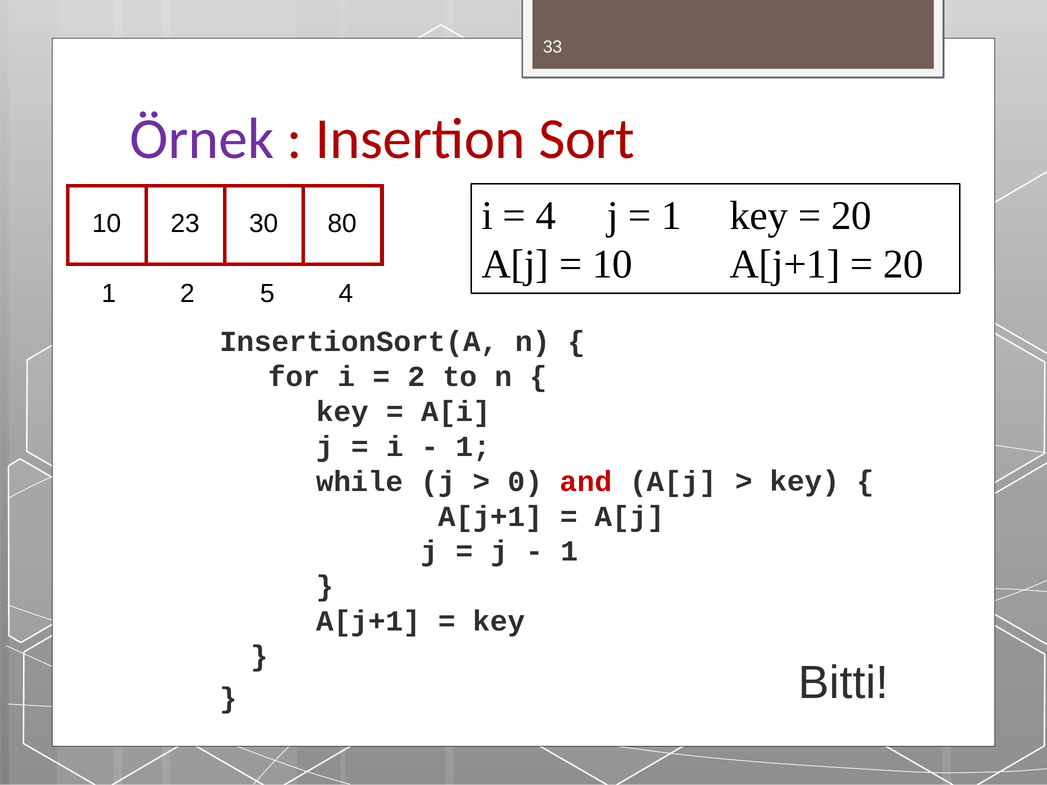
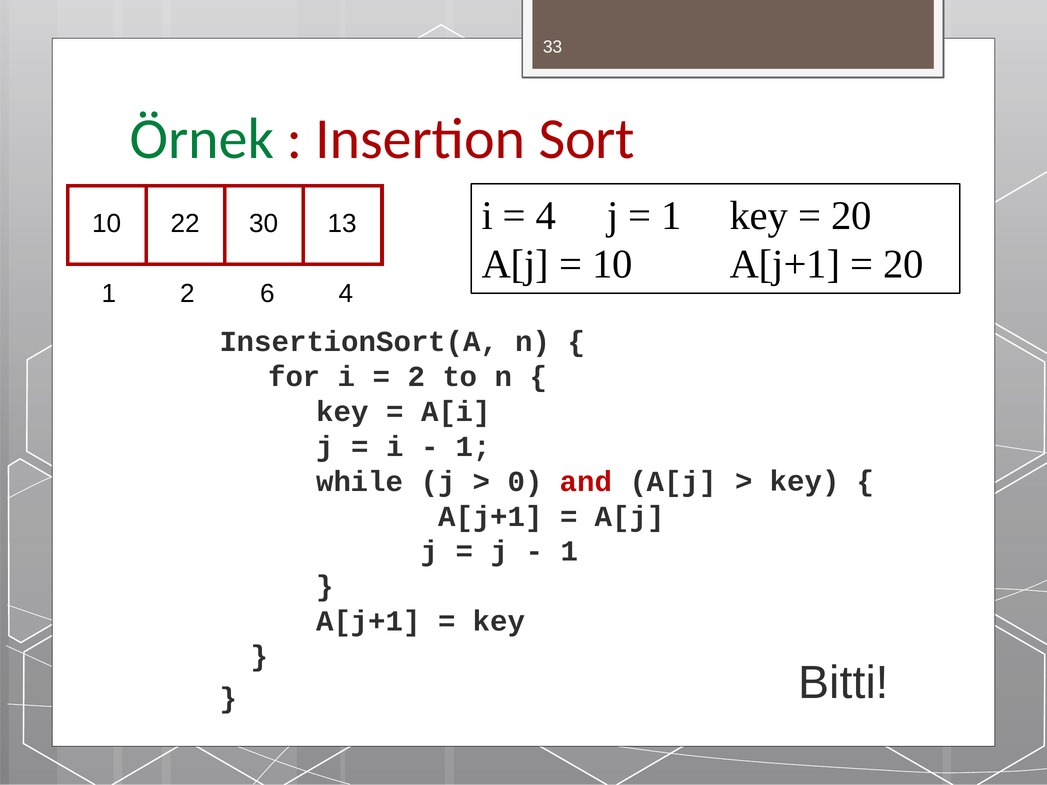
Örnek colour: purple -> green (202, 139)
23: 23 -> 22 (185, 224)
80: 80 -> 13 (342, 224)
5: 5 -> 6 (268, 294)
